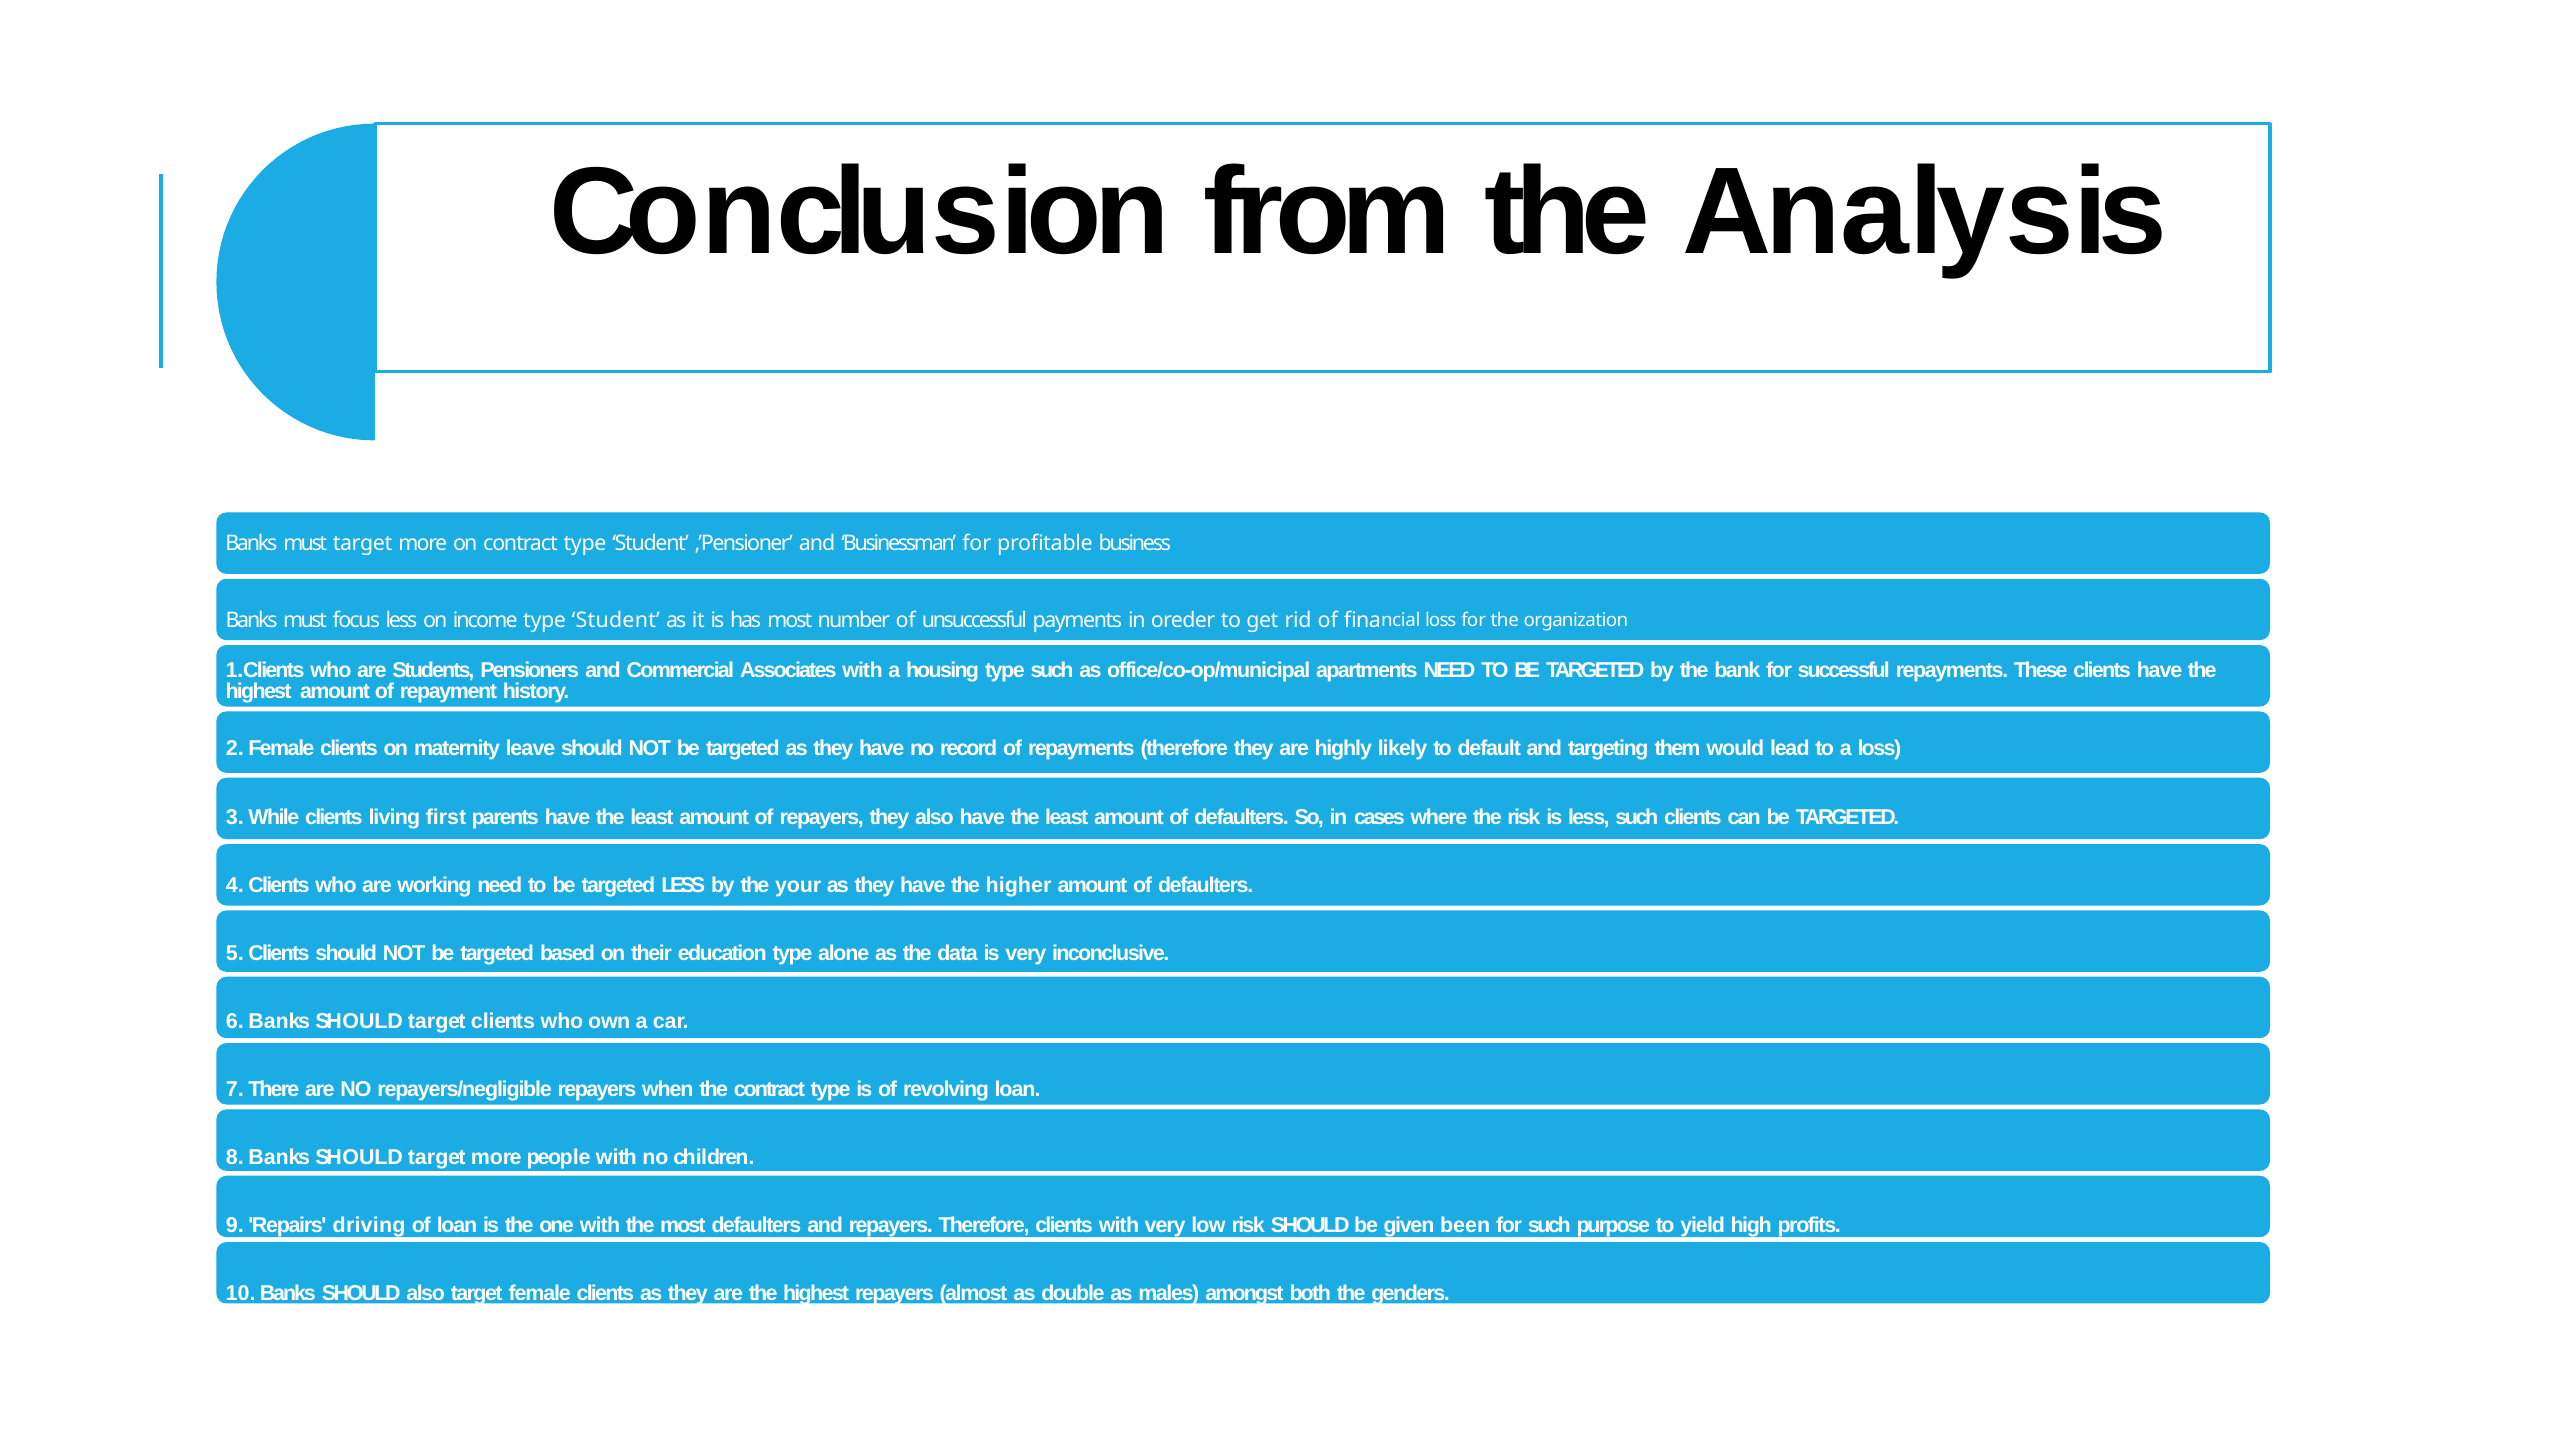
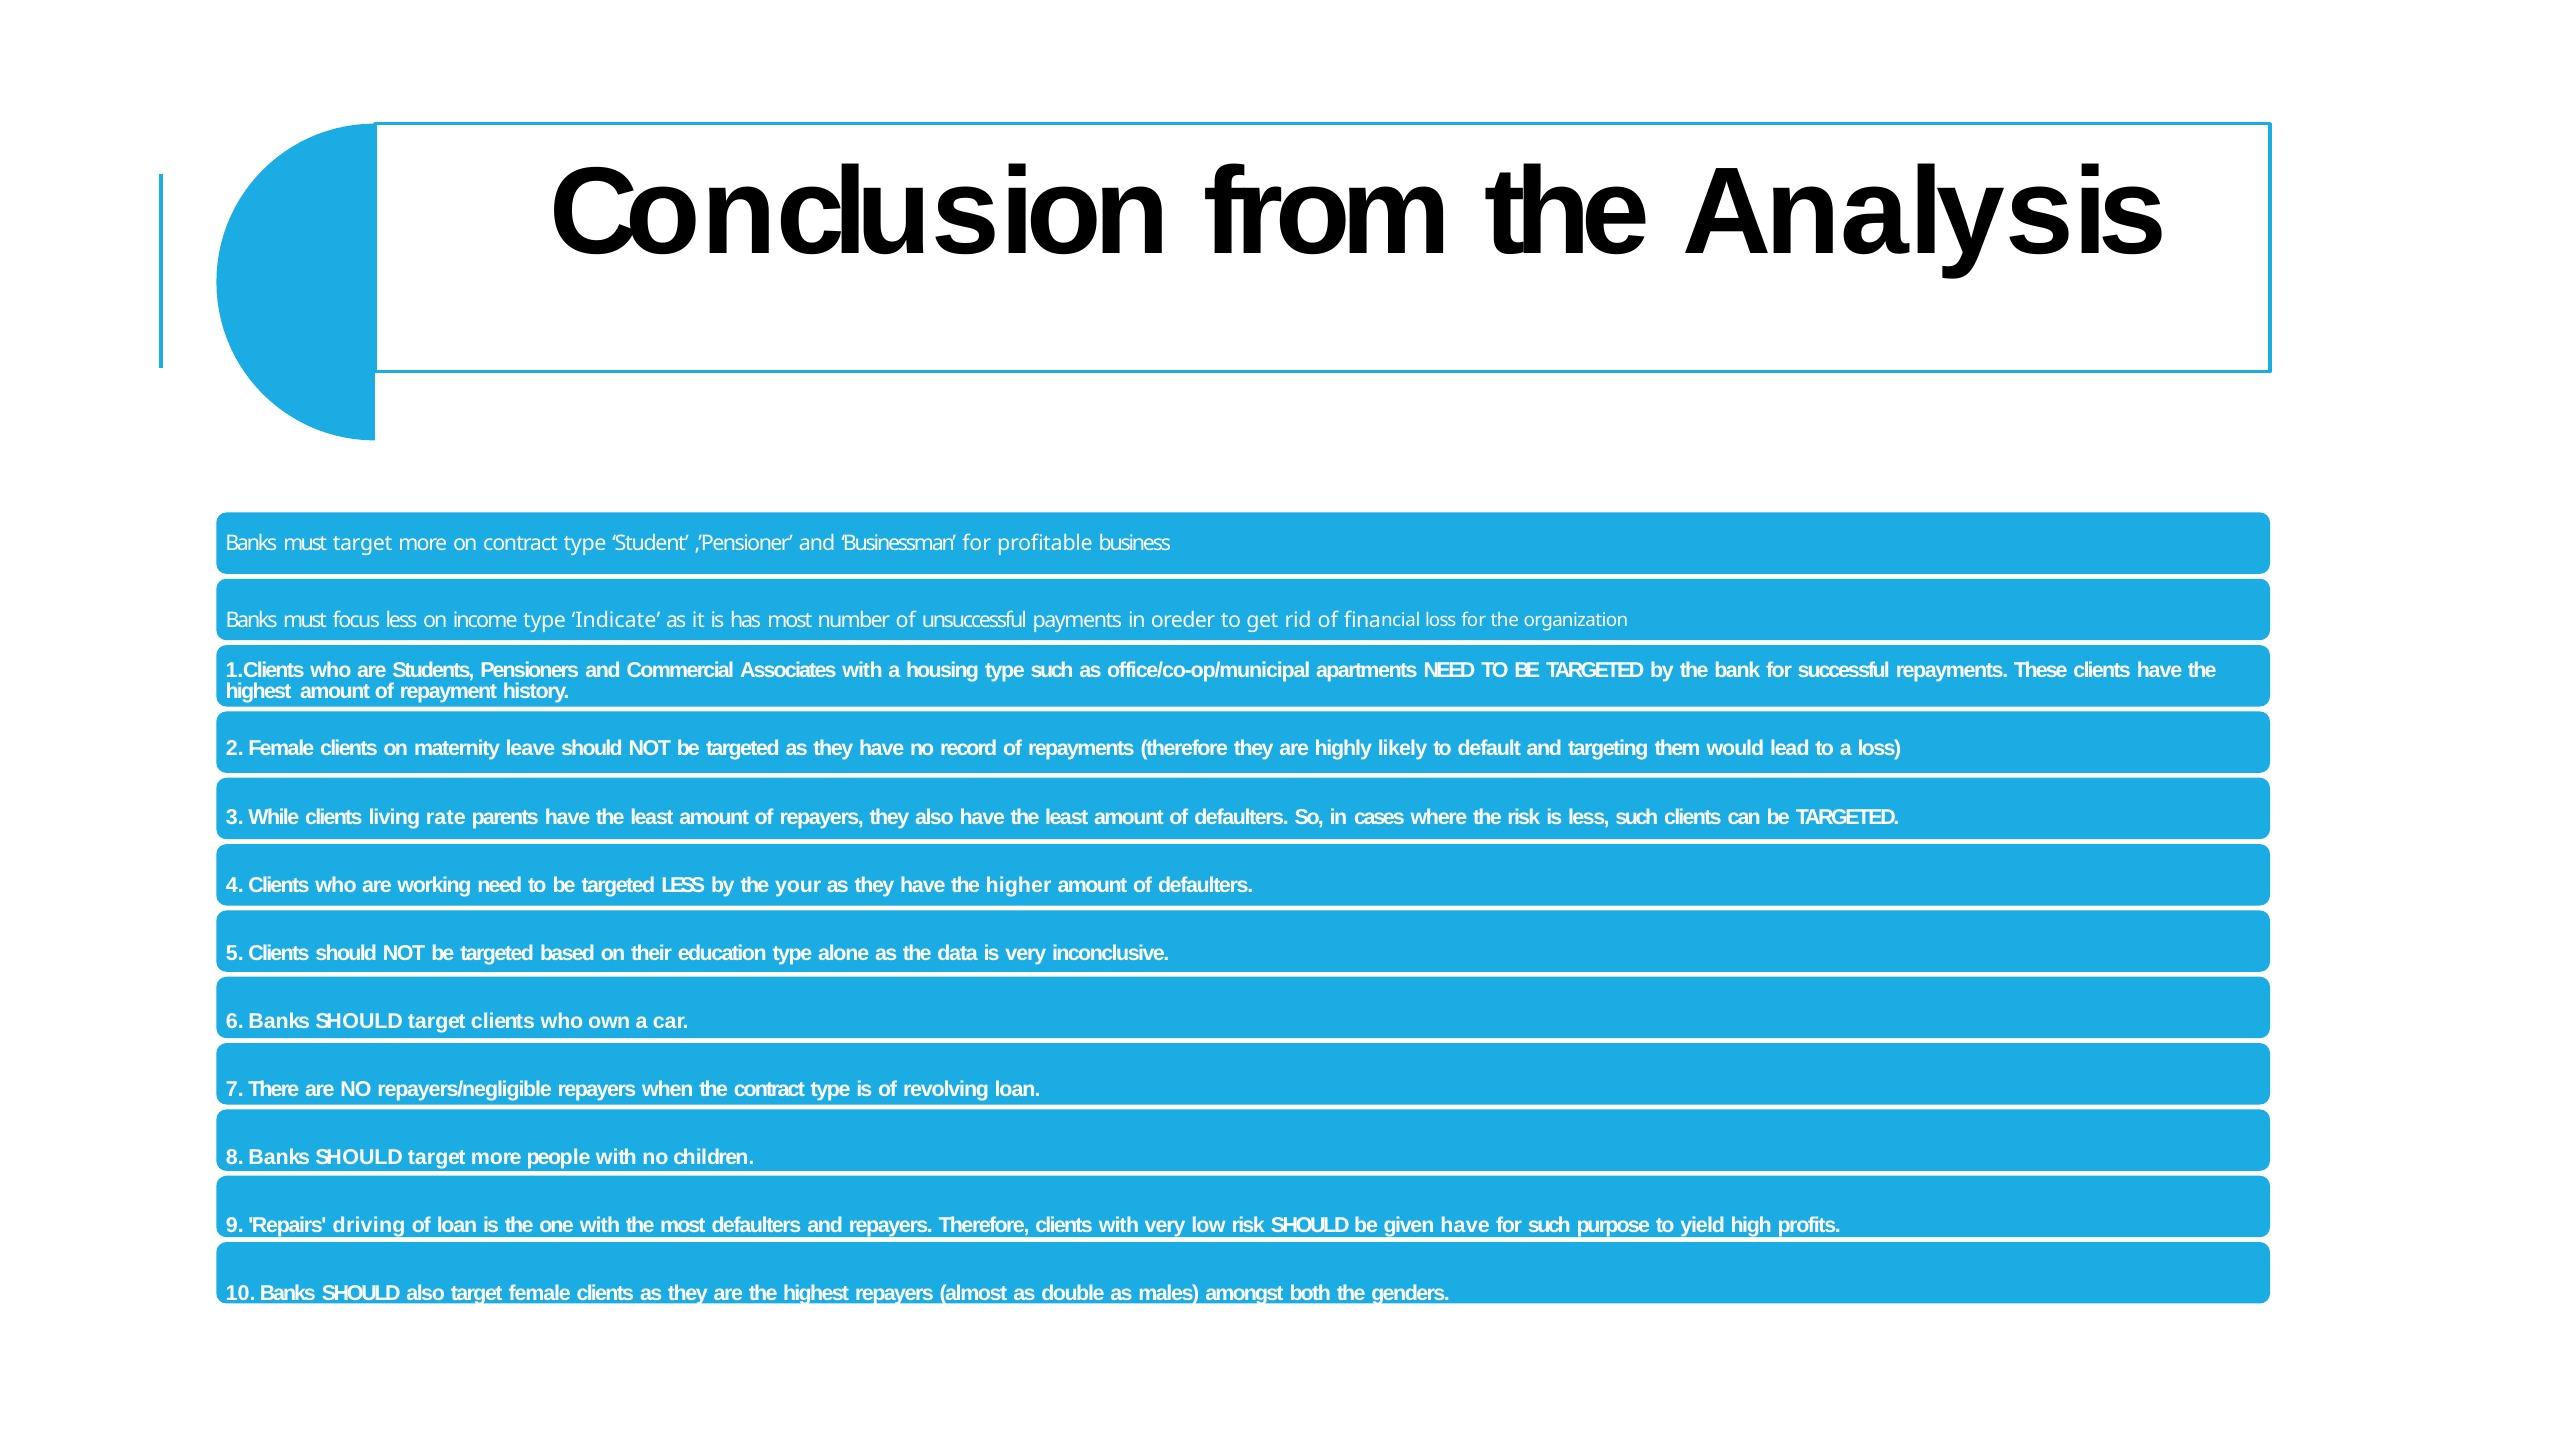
income type Student: Student -> Indicate (616, 620)
first: first -> rate (446, 817)
given been: been -> have (1465, 1226)
